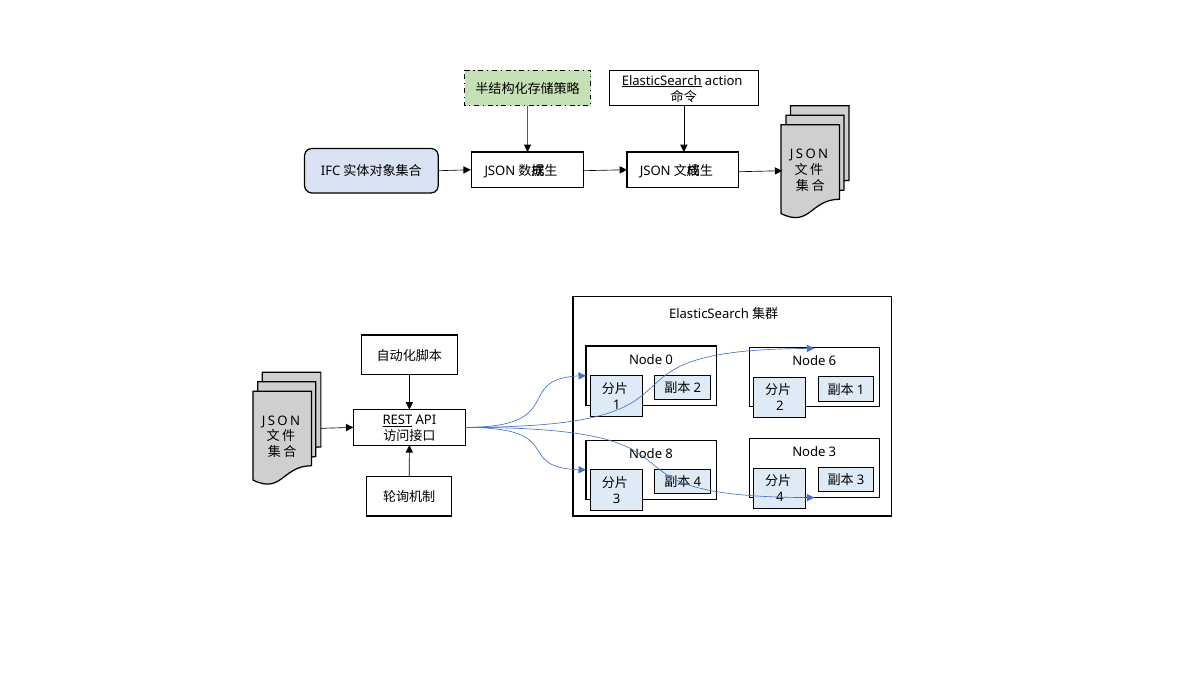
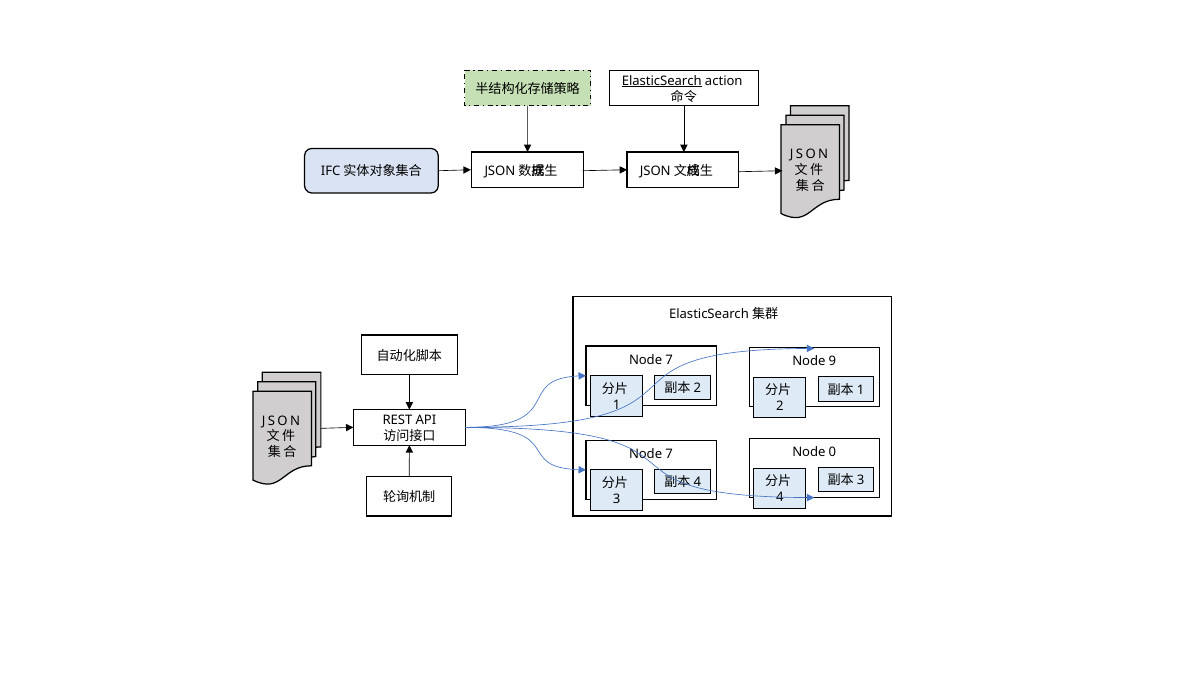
0: 0 -> 7 (669, 360)
6: 6 -> 9 (832, 362)
REST underline: present -> none (397, 420)
Node 3: 3 -> 0 (832, 453)
8: 8 -> 7 (669, 454)
